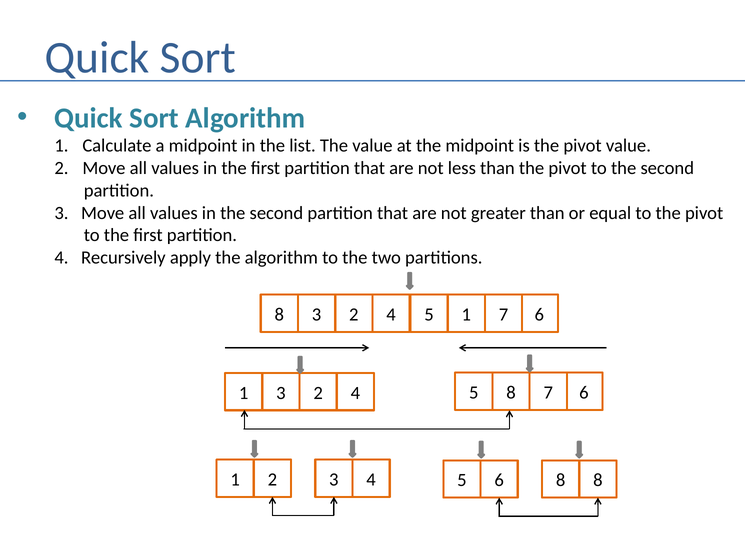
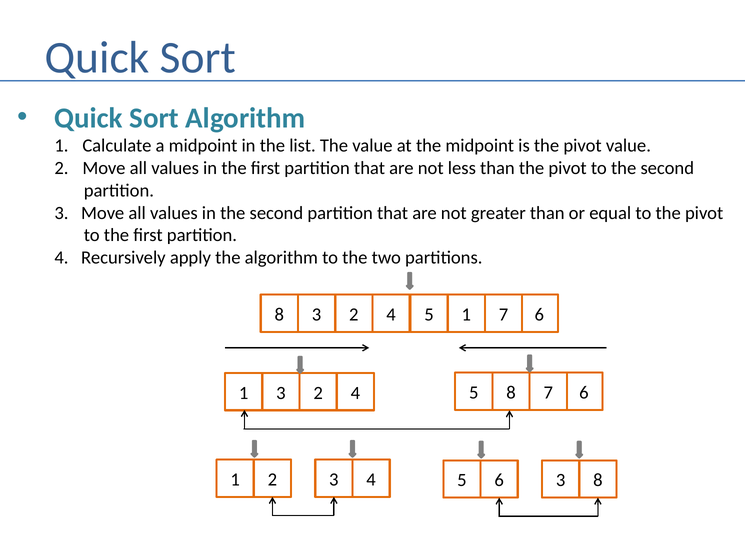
8: 8 -> 3 (561, 480)
